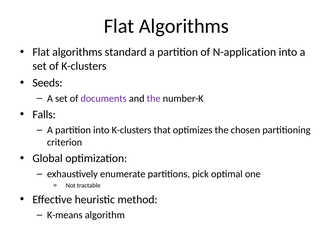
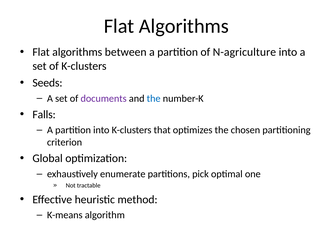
standard: standard -> between (126, 52)
N-application: N-application -> N-agriculture (244, 52)
the colour: purple -> blue (154, 98)
